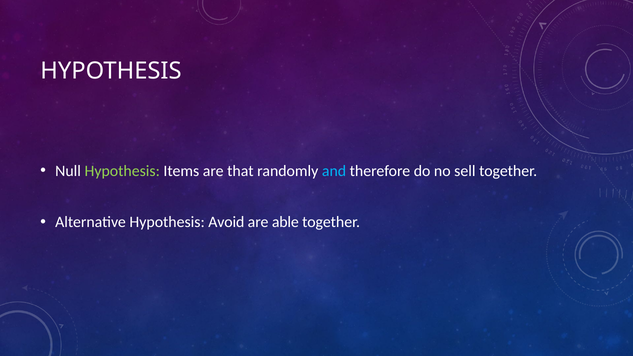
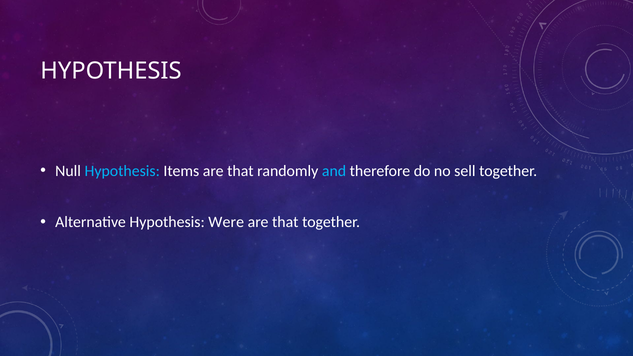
Hypothesis colour: light green -> light blue (122, 171)
Avoid: Avoid -> Were (226, 222)
able: able -> that (285, 222)
